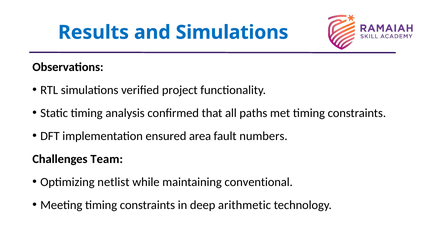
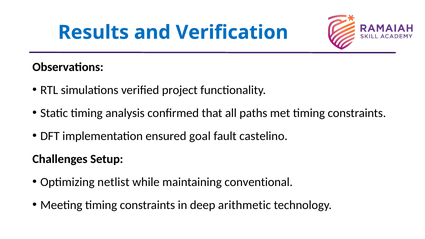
and Simulations: Simulations -> Verification (232, 32)
area: area -> goal (200, 136)
numbers: numbers -> castelino (263, 136)
Team: Team -> Setup (107, 159)
